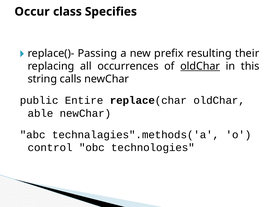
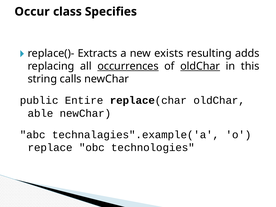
Passing: Passing -> Extracts (97, 53)
prefix: prefix -> exists (169, 53)
their: their -> adds (247, 53)
occurrences underline: none -> present (128, 66)
technalagies".methods('a: technalagies".methods('a -> technalagies".example('a (136, 135)
control: control -> replace (50, 148)
